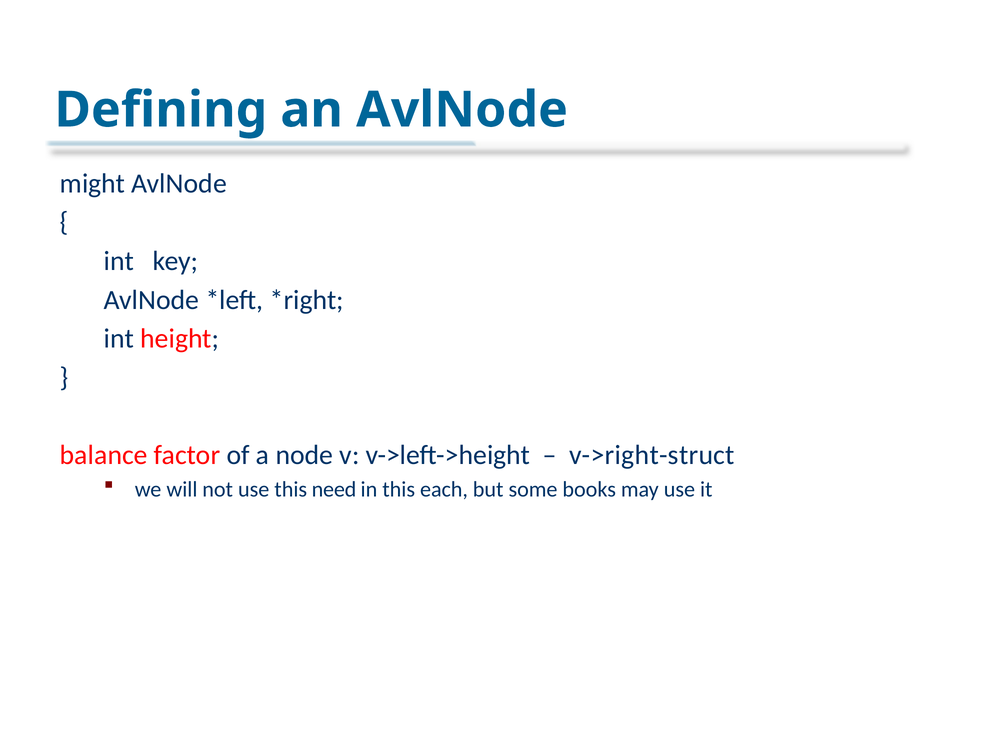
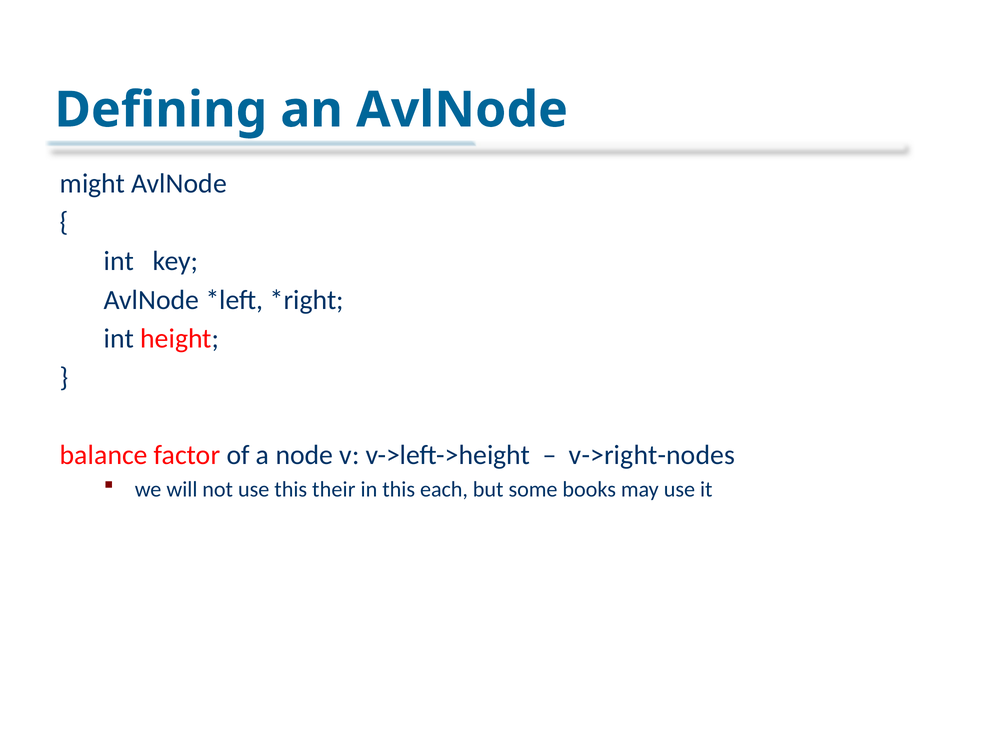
v->right-struct: v->right-struct -> v->right-nodes (652, 455)
need: need -> their (334, 489)
